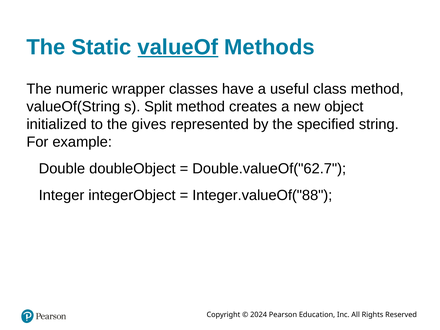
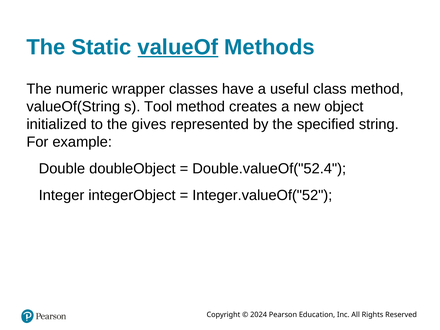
Split: Split -> Tool (158, 107)
Double.valueOf("62.7: Double.valueOf("62.7 -> Double.valueOf("52.4 (269, 169)
Integer.valueOf("88: Integer.valueOf("88 -> Integer.valueOf("52 (262, 195)
